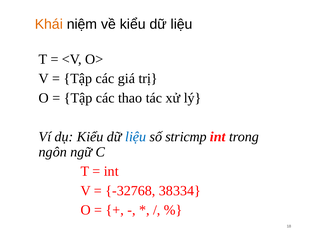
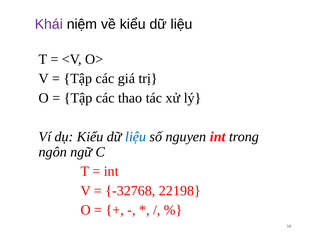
Khái colour: orange -> purple (49, 24)
stricmp: stricmp -> nguyen (186, 137)
38334: 38334 -> 22198 (180, 191)
